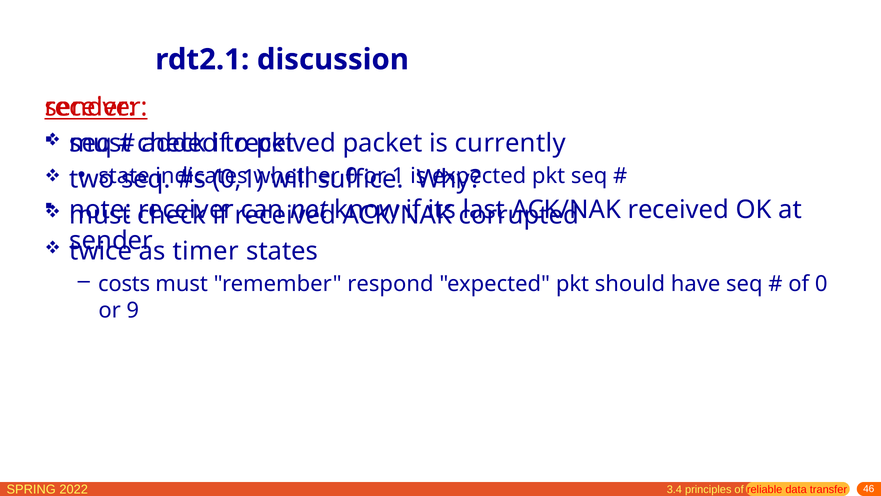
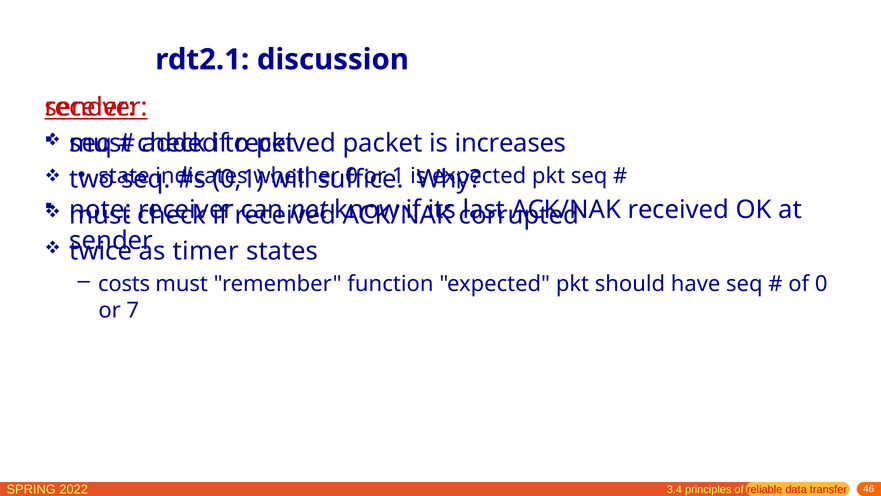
currently: currently -> increases (510, 143)
respond: respond -> function (390, 284)
9: 9 -> 7 (133, 310)
